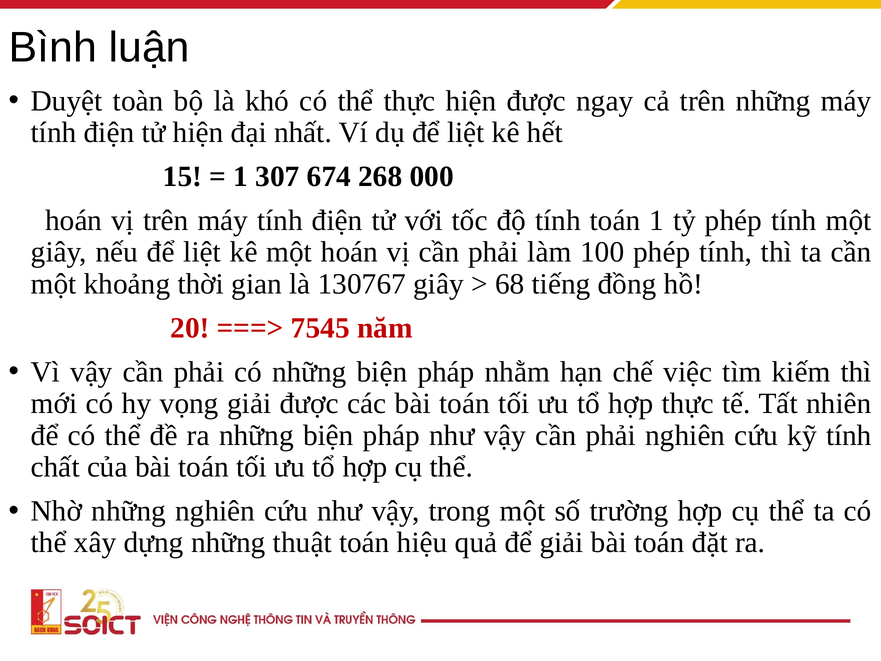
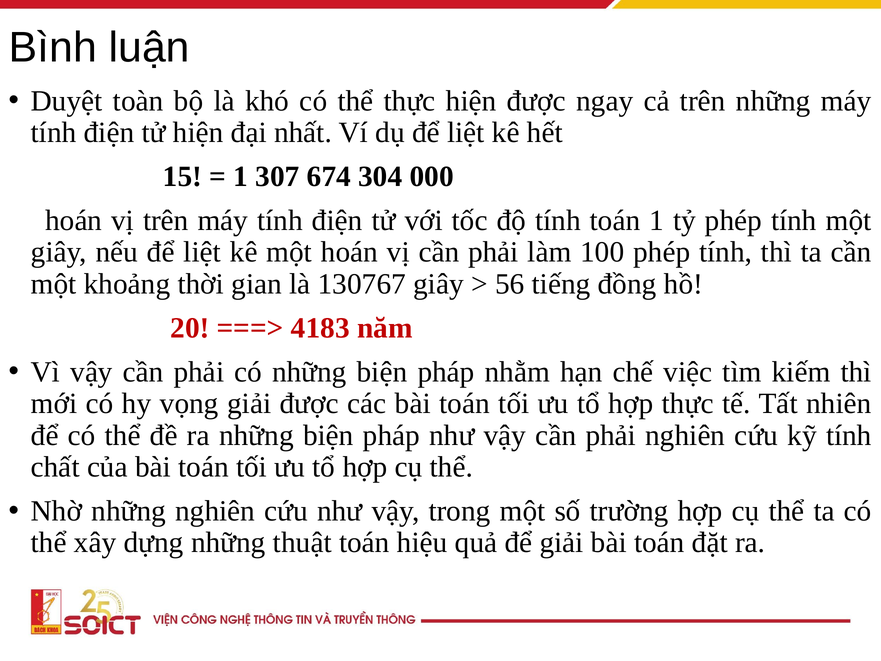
268: 268 -> 304 (380, 176)
68: 68 -> 56 (510, 284)
7545: 7545 -> 4183 (320, 328)
